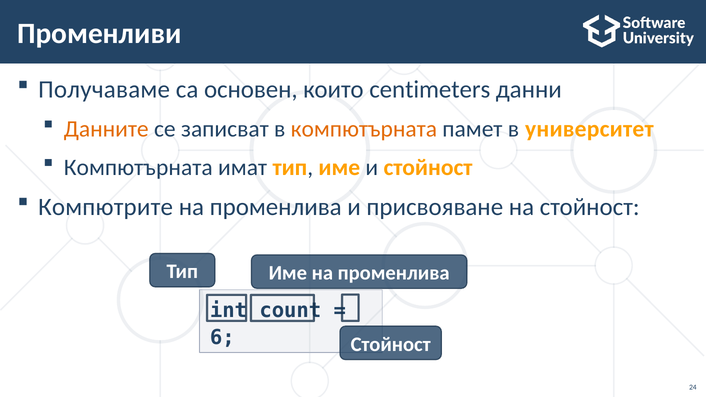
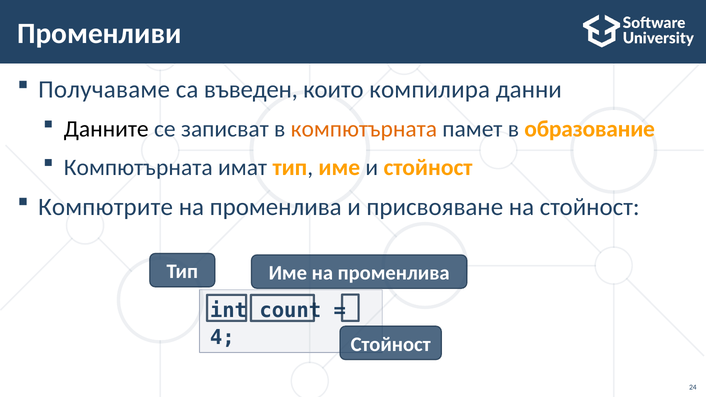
основен: основен -> въведен (251, 90)
centimeters: centimeters -> компилира (430, 90)
Данните colour: orange -> black (106, 129)
университет: университет -> образование (590, 129)
6: 6 -> 4 (222, 338)
